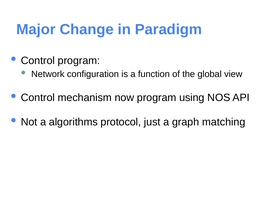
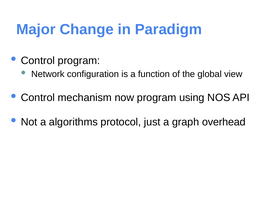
matching: matching -> overhead (224, 122)
